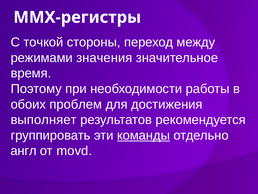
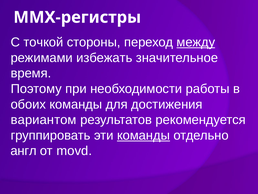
между underline: none -> present (196, 42)
значения: значения -> избежать (104, 58)
обоих проблем: проблем -> команды (76, 104)
выполняет: выполняет -> вариантом (44, 120)
